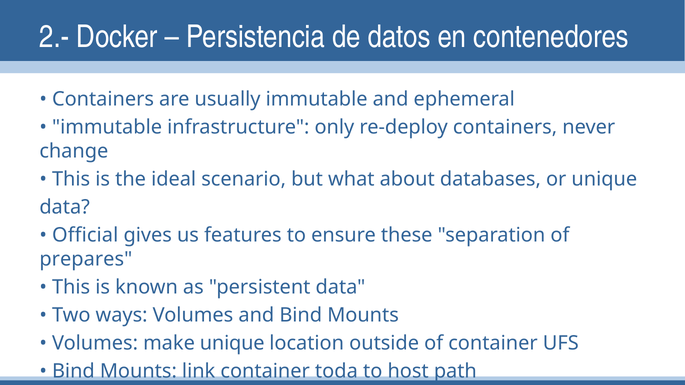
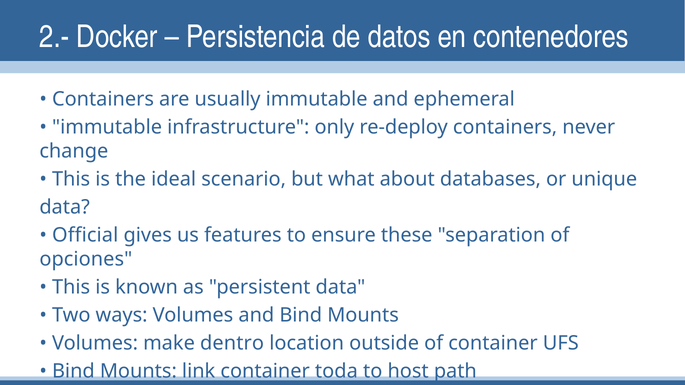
prepares: prepares -> opciones (86, 259)
make unique: unique -> dentro (232, 343)
